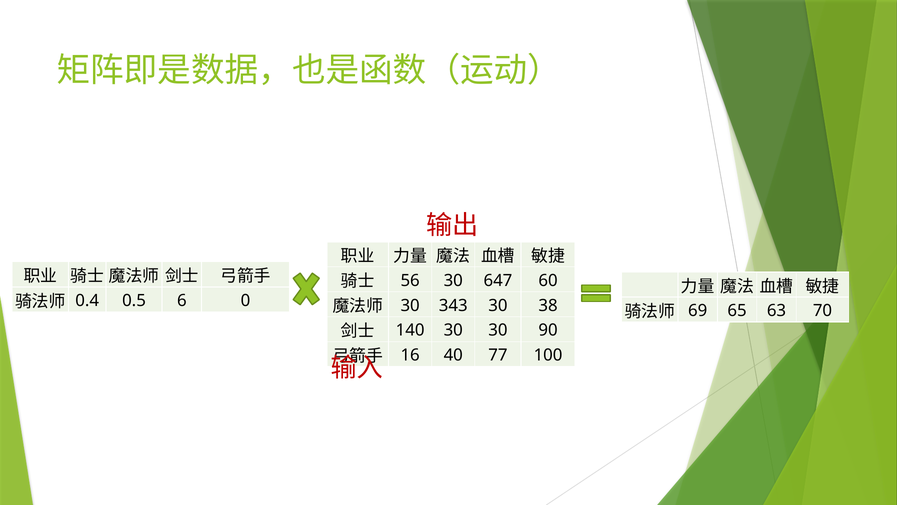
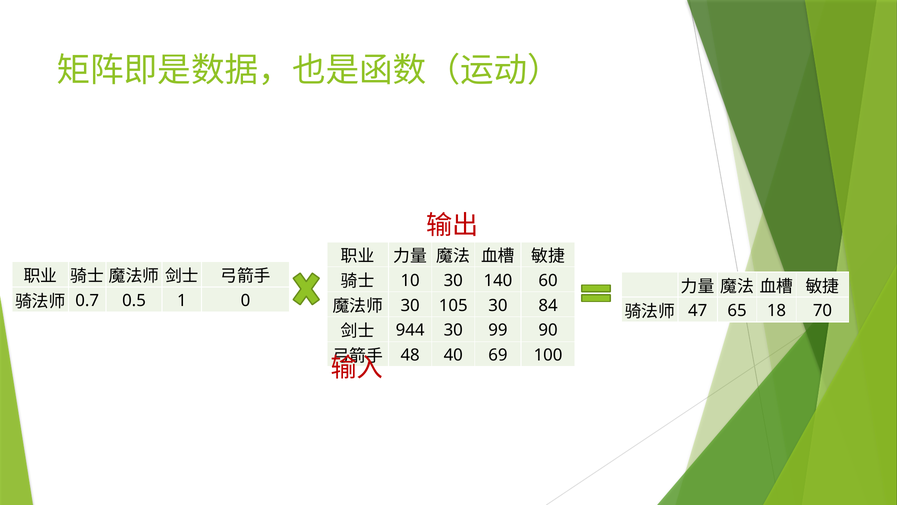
56: 56 -> 10 (410, 280)
647: 647 -> 140 (498, 280)
0.4: 0.4 -> 0.7 (87, 300)
6: 6 -> 1 (182, 300)
343: 343 -> 105 (453, 305)
38: 38 -> 84 (548, 305)
69: 69 -> 47 (698, 310)
63: 63 -> 18 (777, 310)
140: 140 -> 944 (410, 330)
30 30: 30 -> 99 (498, 330)
16: 16 -> 48 (410, 355)
77: 77 -> 69 (498, 355)
